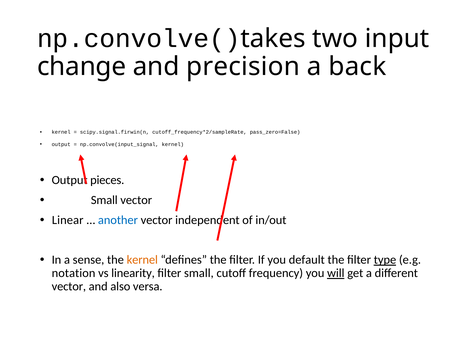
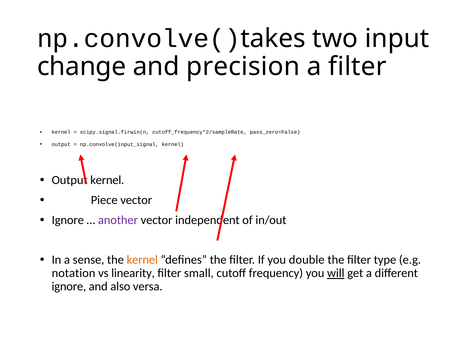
a back: back -> filter (357, 67)
pieces: pieces -> kernel (107, 180)
Small: Small -> Piece (104, 200)
Linear: Linear -> Ignore (68, 220)
another colour: blue -> purple (118, 220)
default: default -> double (307, 260)
type underline: present -> none (385, 260)
vector: vector -> ignore (69, 287)
